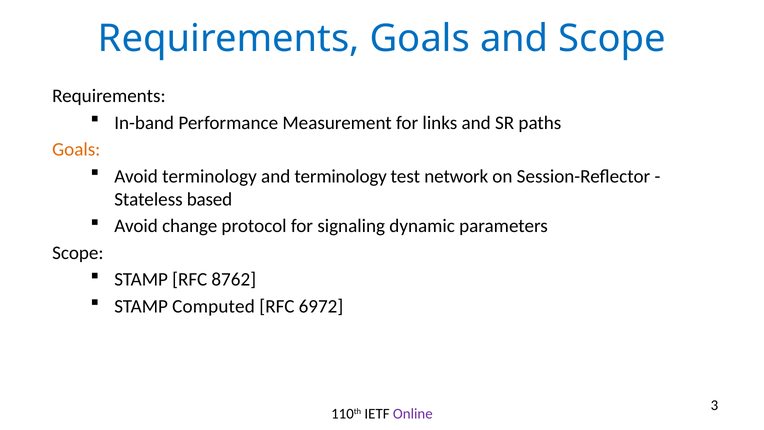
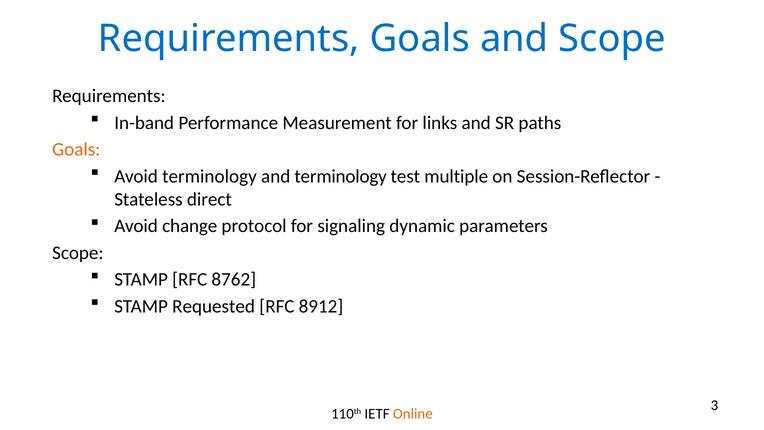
network: network -> multiple (456, 176)
based: based -> direct (209, 199)
Computed: Computed -> Requested (214, 306)
6972: 6972 -> 8912 (321, 306)
Online colour: purple -> orange (413, 414)
